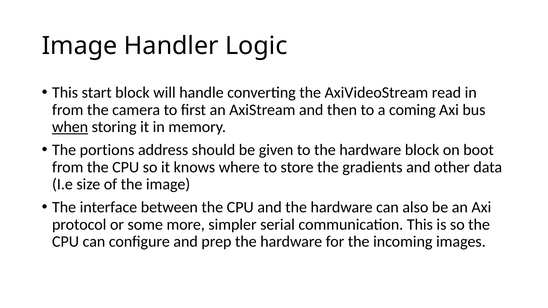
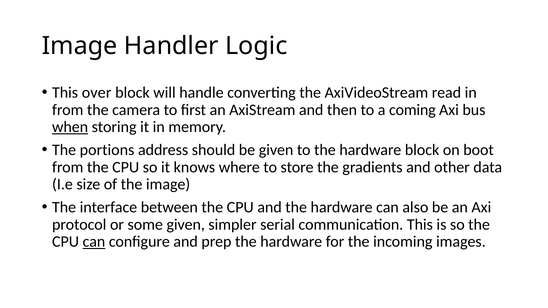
start: start -> over (97, 93)
some more: more -> given (186, 225)
can underline: none -> present (94, 242)
